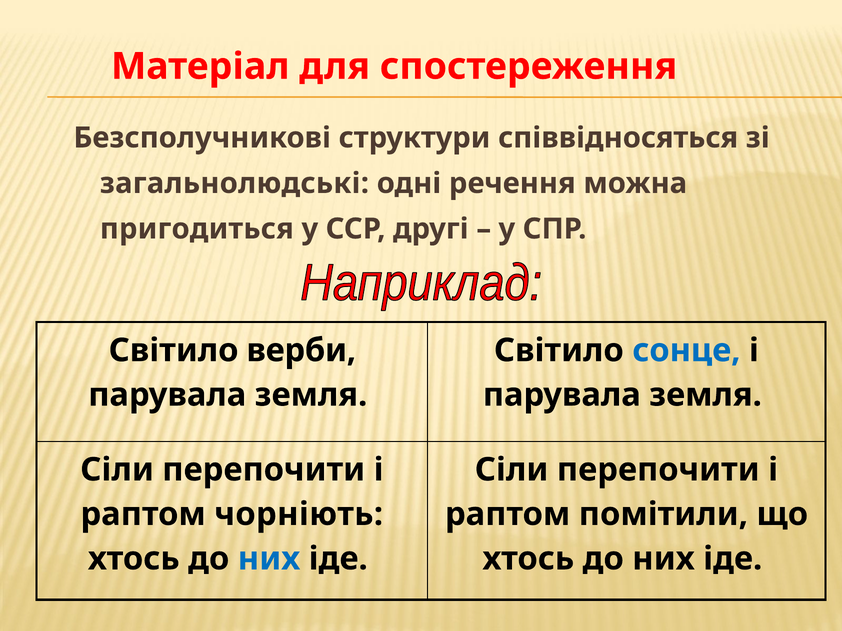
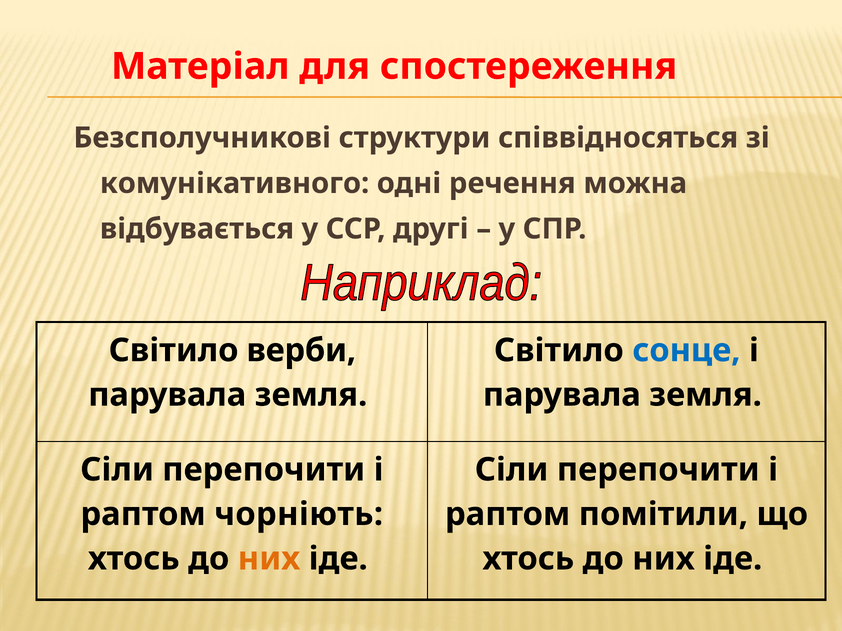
загальнолюдські: загальнолюдські -> комунікативного (235, 183)
пригодиться: пригодиться -> відбувається (197, 229)
них colour: blue -> orange (269, 559)
